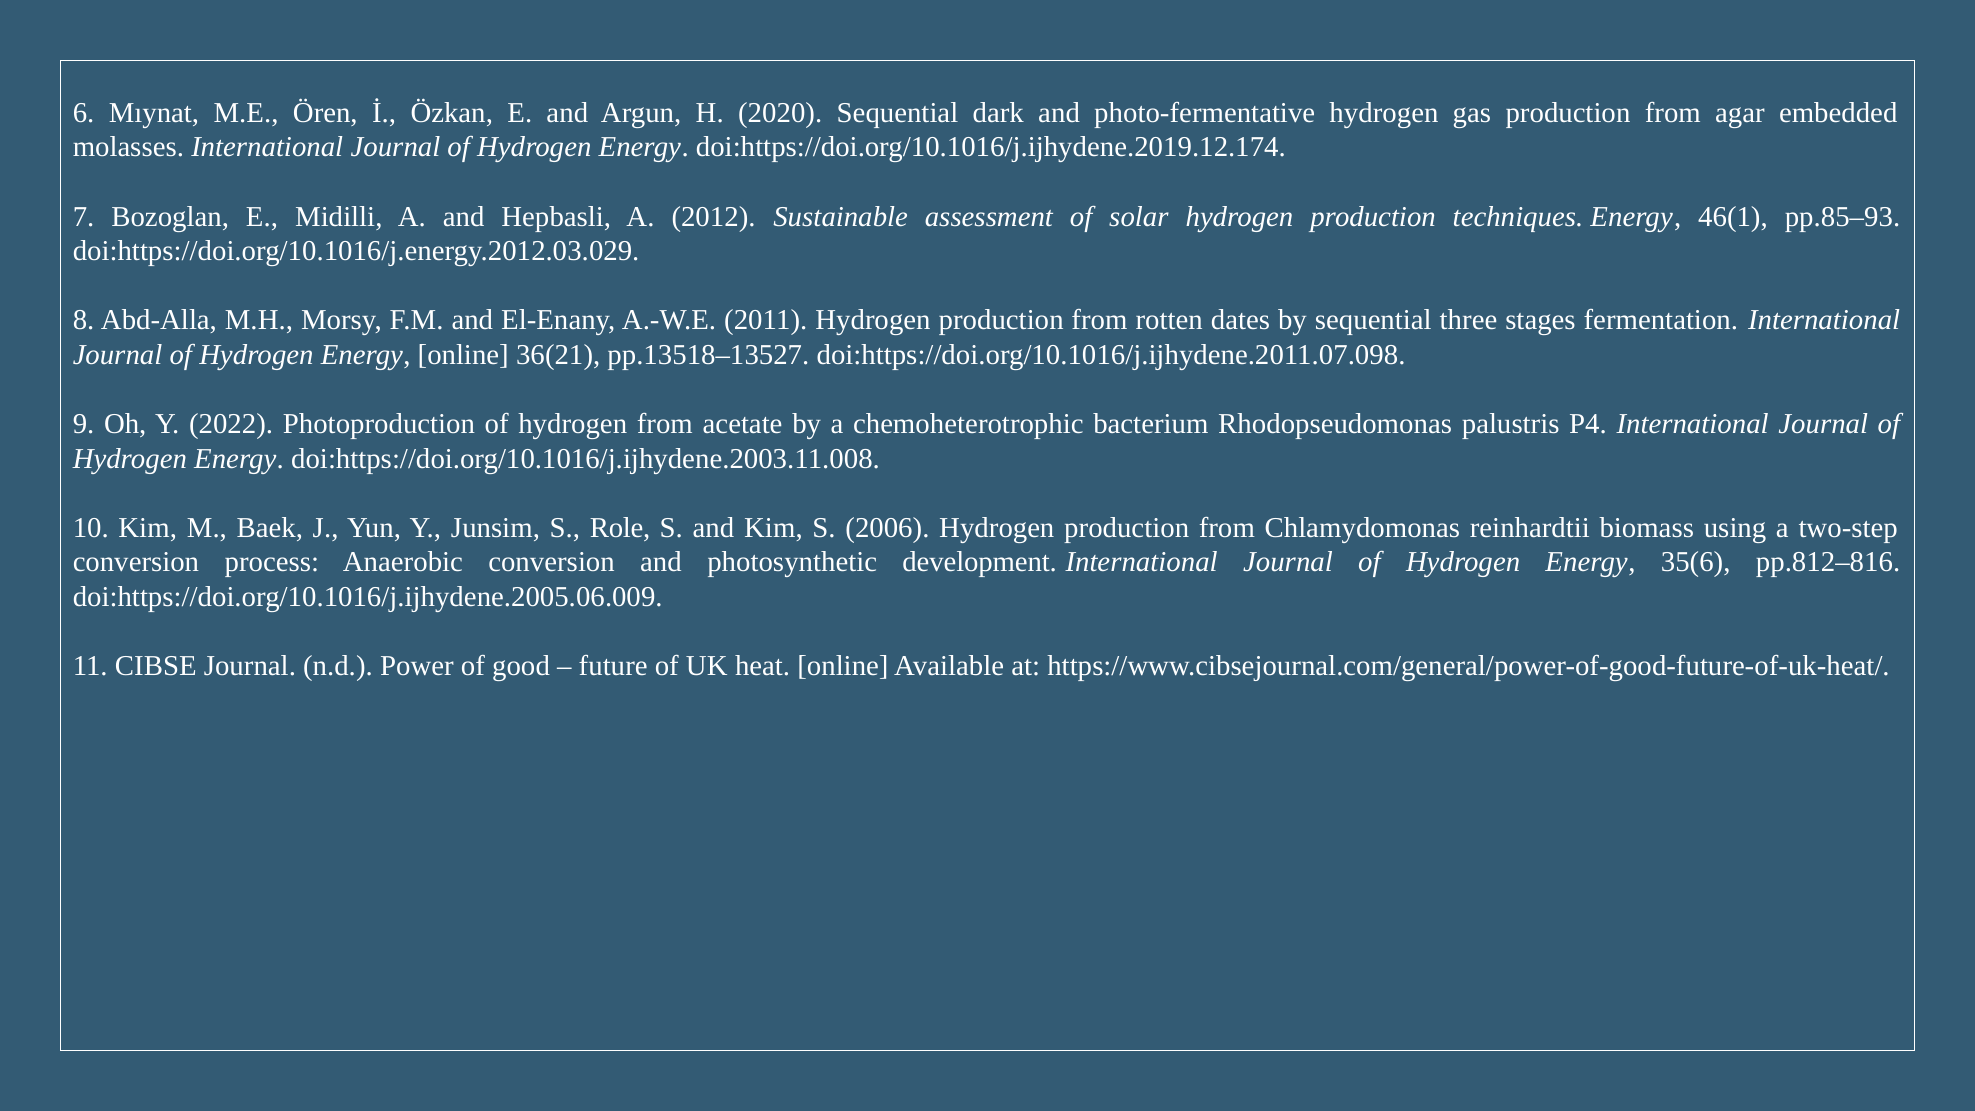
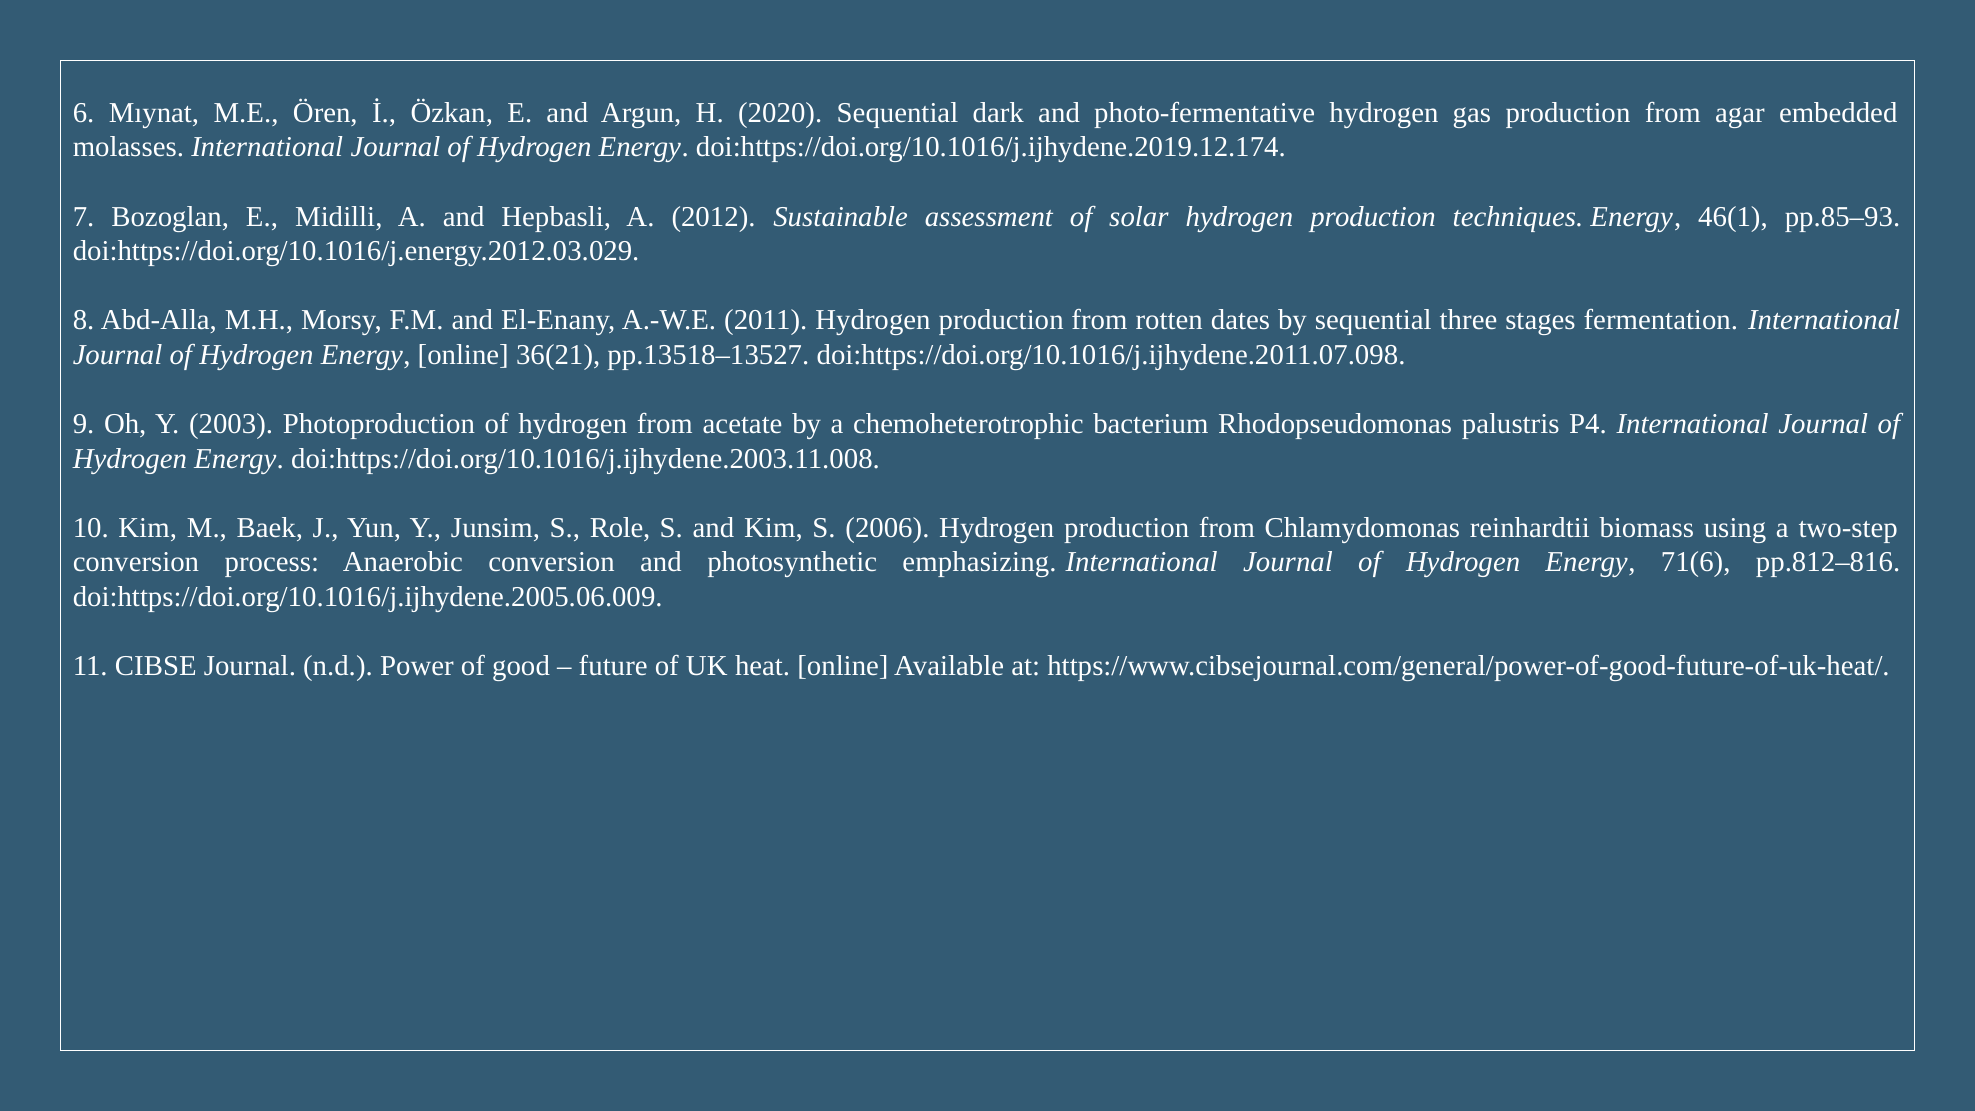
2022: 2022 -> 2003 (231, 424)
development: development -> emphasizing (980, 562)
35(6: 35(6 -> 71(6 (1696, 562)
